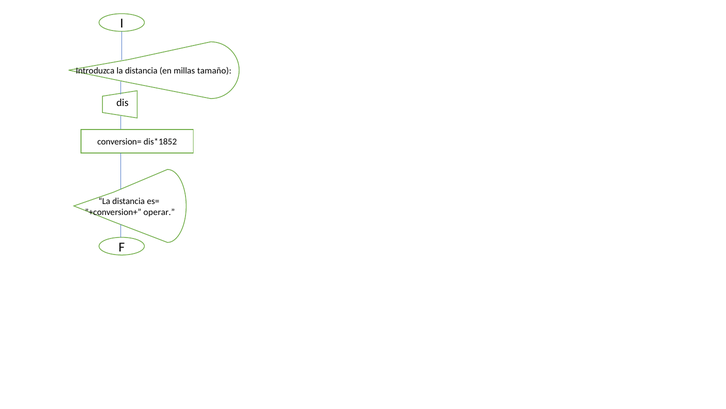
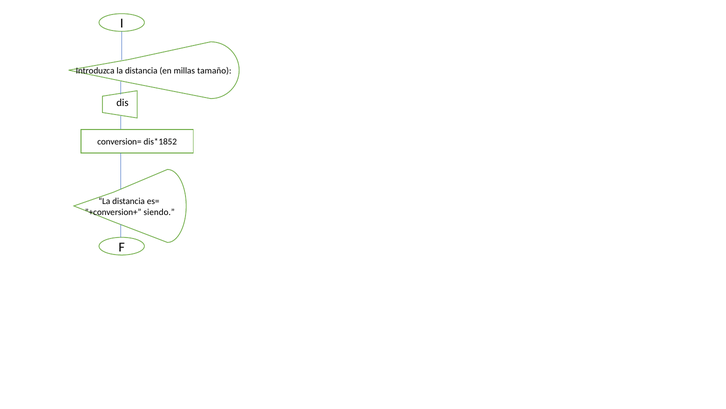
operar: operar -> siendo (159, 212)
